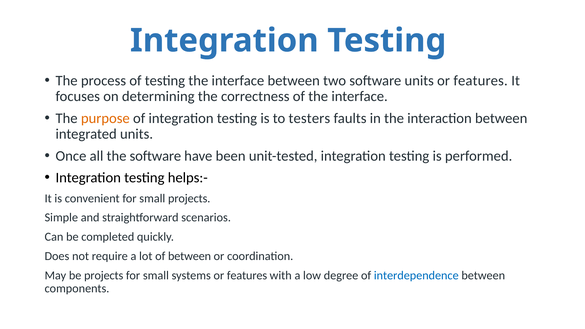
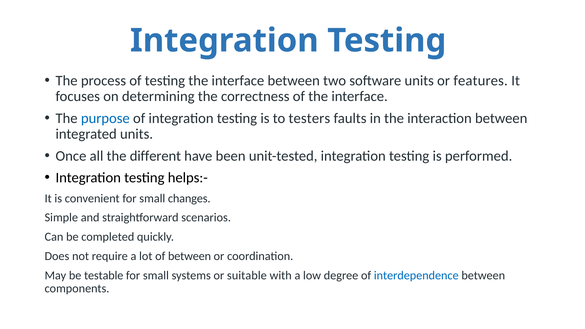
purpose colour: orange -> blue (105, 118)
the software: software -> different (155, 156)
small projects: projects -> changes (189, 198)
be projects: projects -> testable (104, 275)
systems or features: features -> suitable (247, 275)
